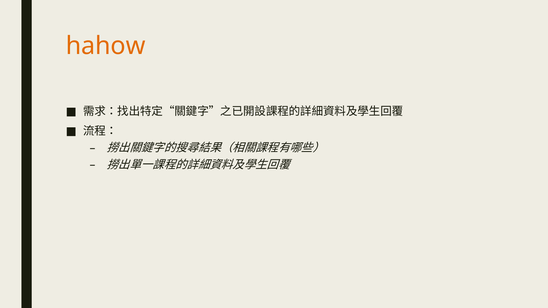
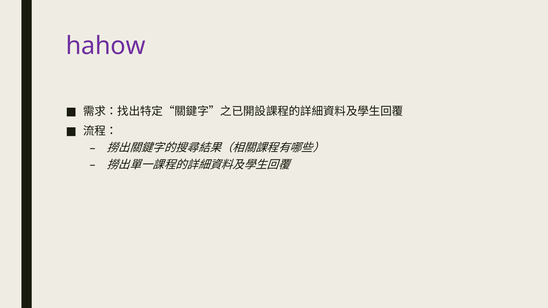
hahow colour: orange -> purple (106, 46)
